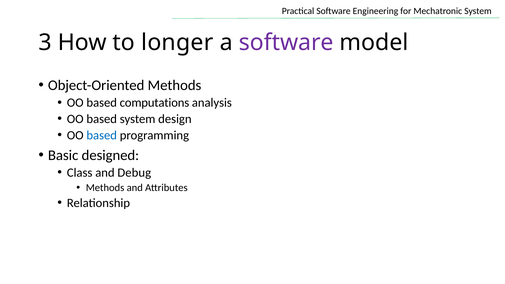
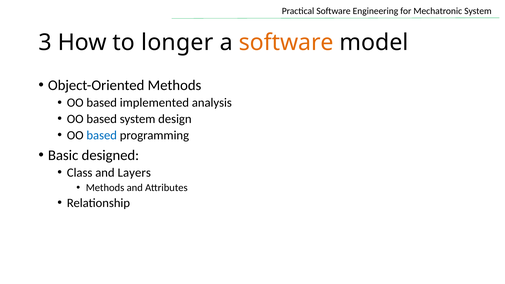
software colour: purple -> orange (286, 42)
computations: computations -> implemented (154, 103)
Debug: Debug -> Layers (134, 173)
